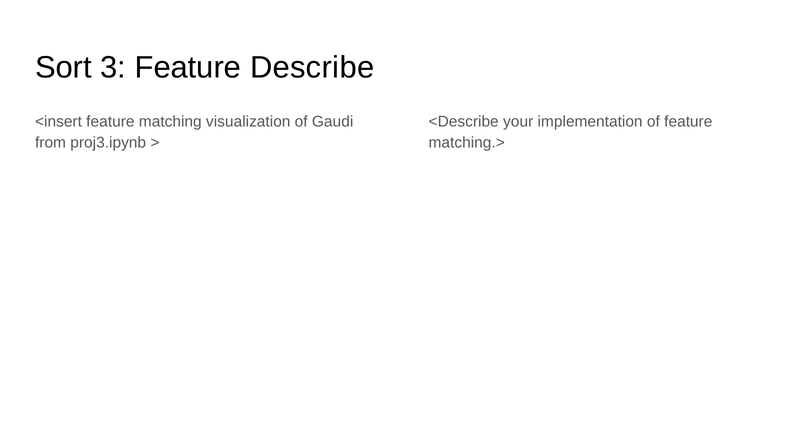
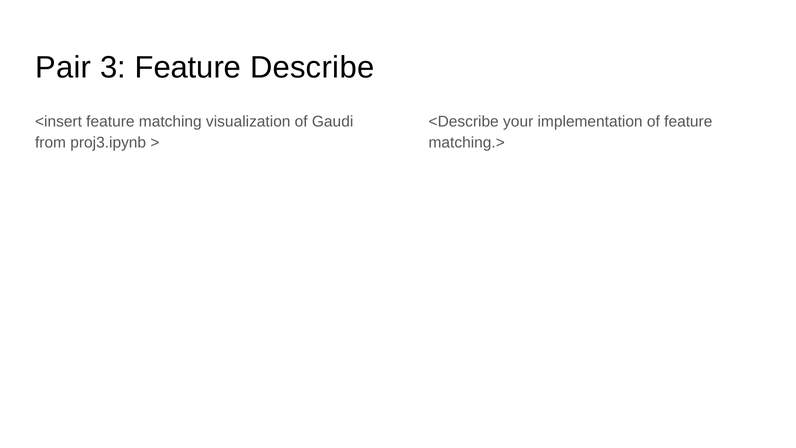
Sort: Sort -> Pair (63, 67)
